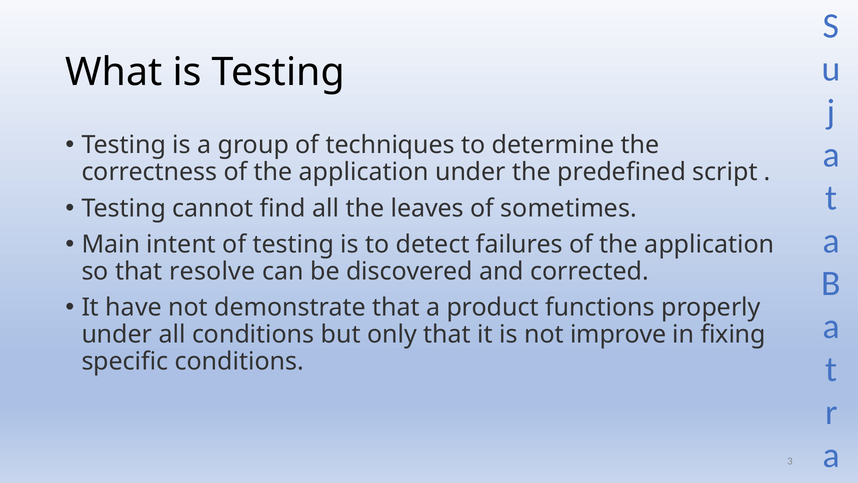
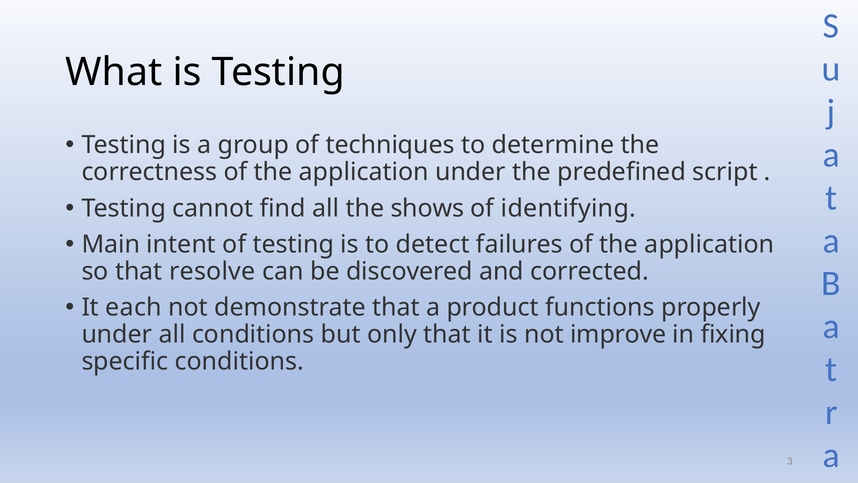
leaves: leaves -> shows (427, 208)
sometimes: sometimes -> identifying (568, 208)
have: have -> each (134, 307)
